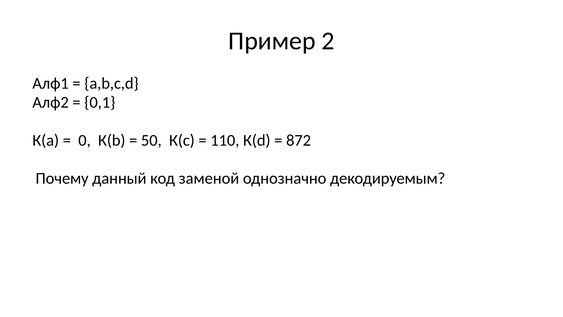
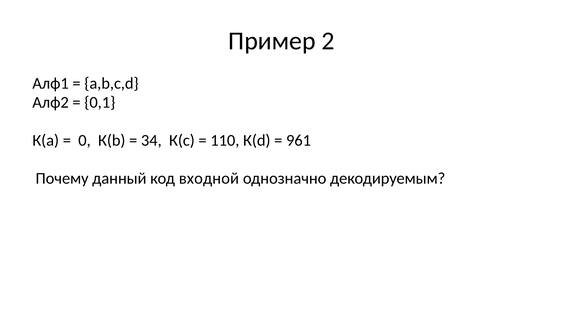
50: 50 -> 34 (151, 140)
872: 872 -> 961 (299, 140)
заменой: заменой -> входной (209, 178)
